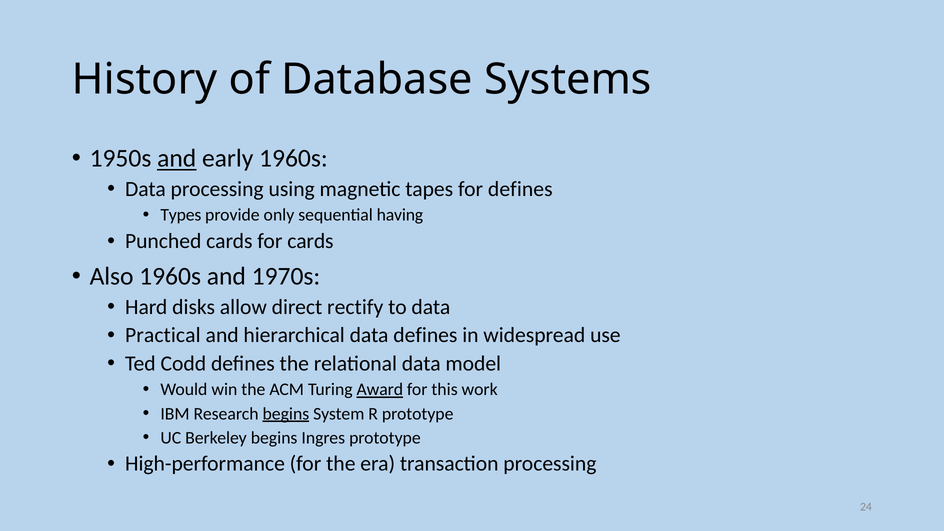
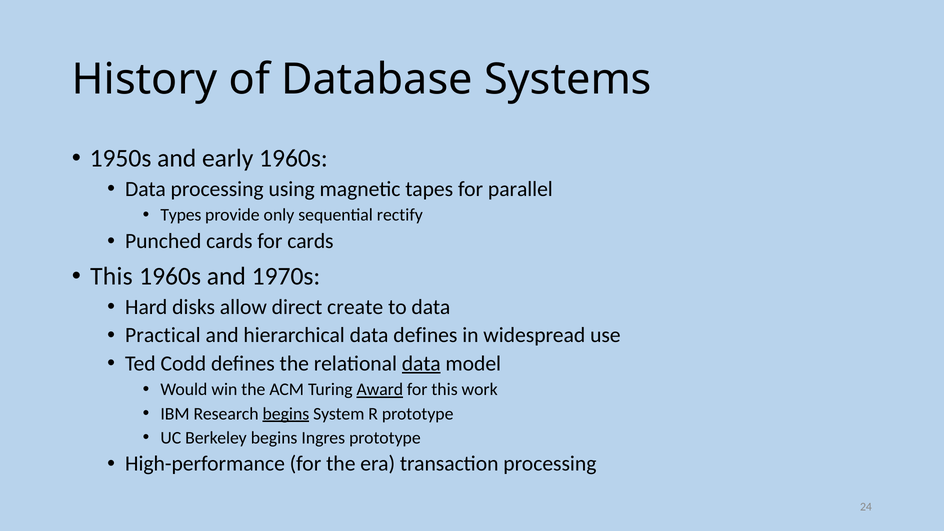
and underline: present -> none (177, 159)
for defines: defines -> parallel (520, 189)
having: having -> rectify (400, 215)
Also: Also -> This (111, 277)
rectify: rectify -> create (355, 307)
data underline: none -> present (421, 363)
